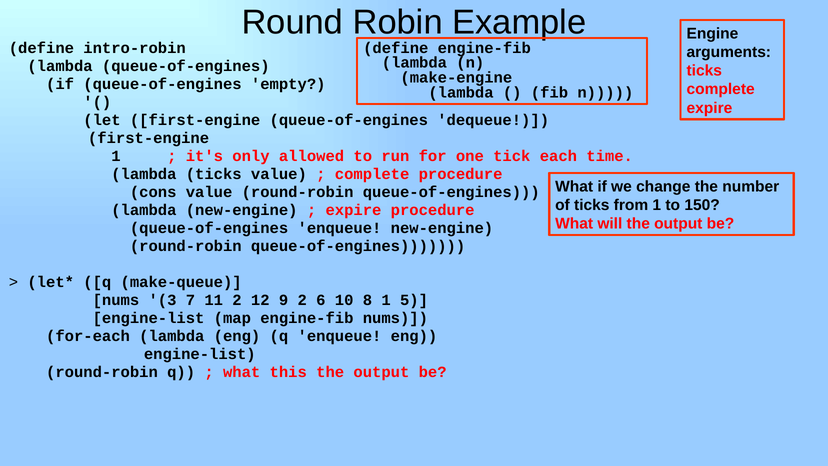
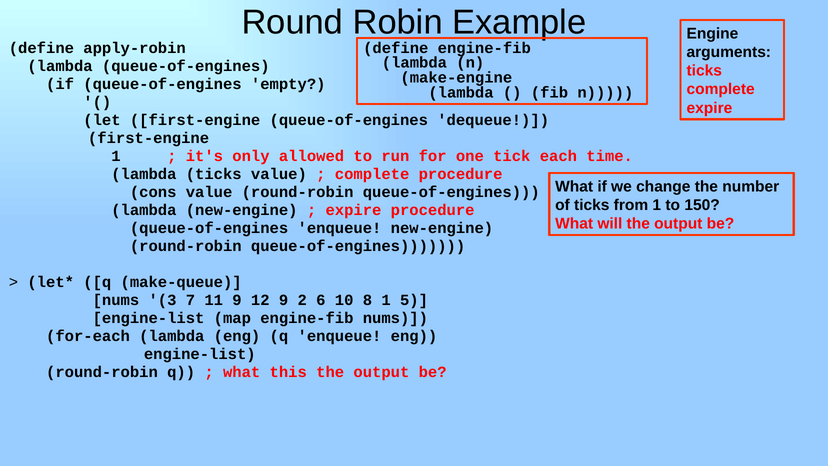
intro-robin: intro-robin -> apply-robin (135, 48)
11 2: 2 -> 9 (237, 300)
